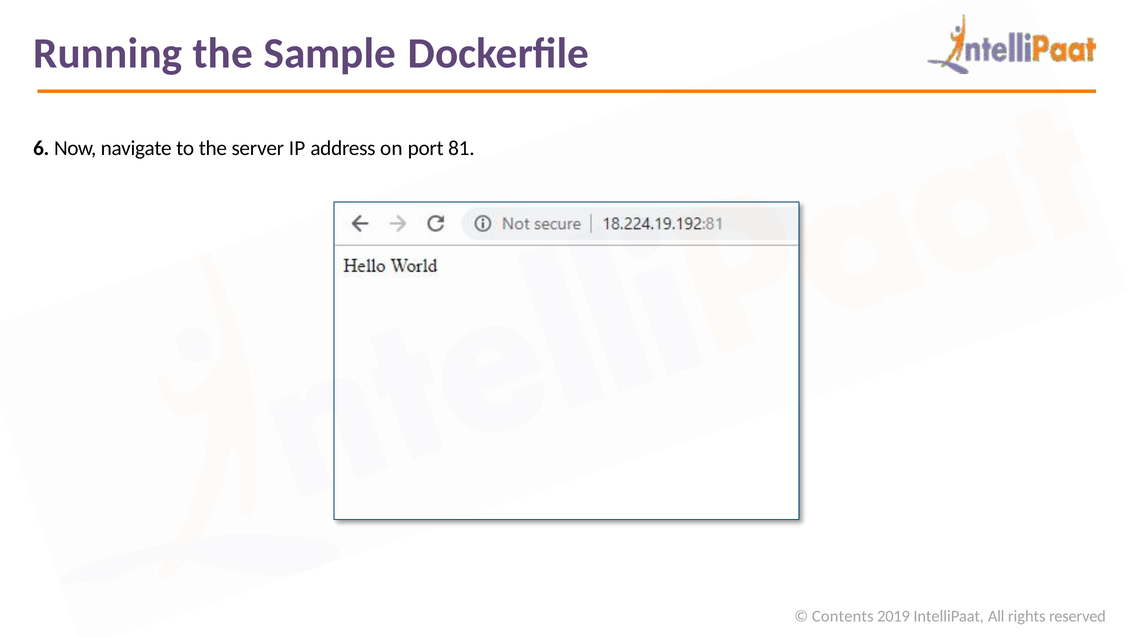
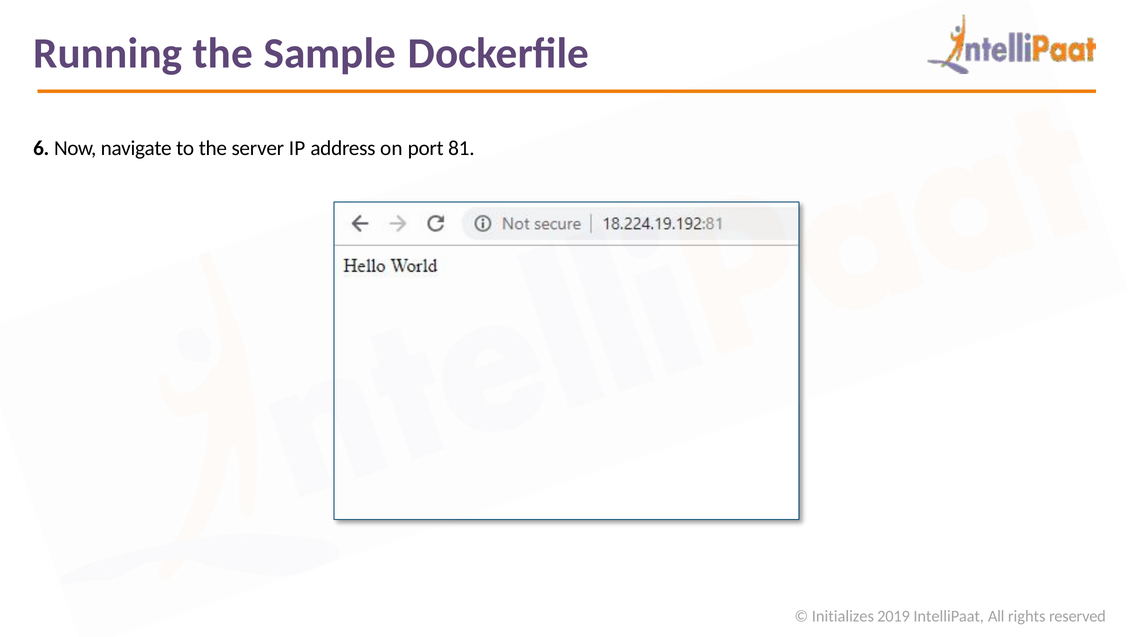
Contents: Contents -> Initializes (843, 617)
